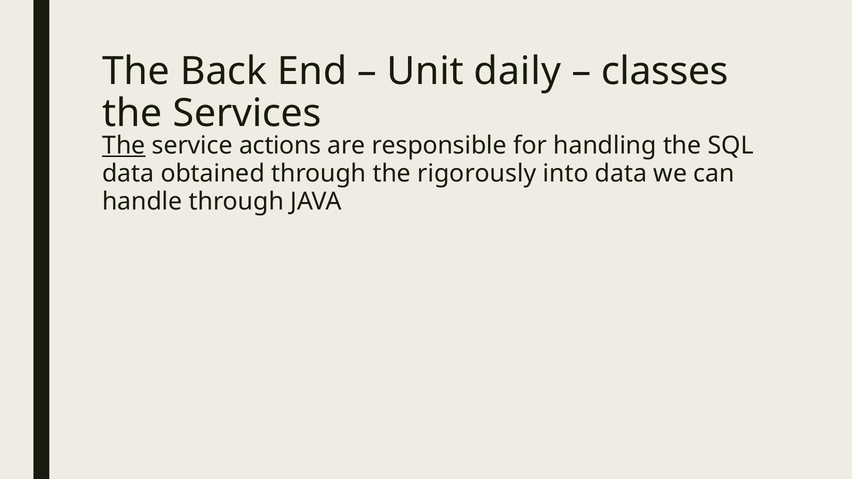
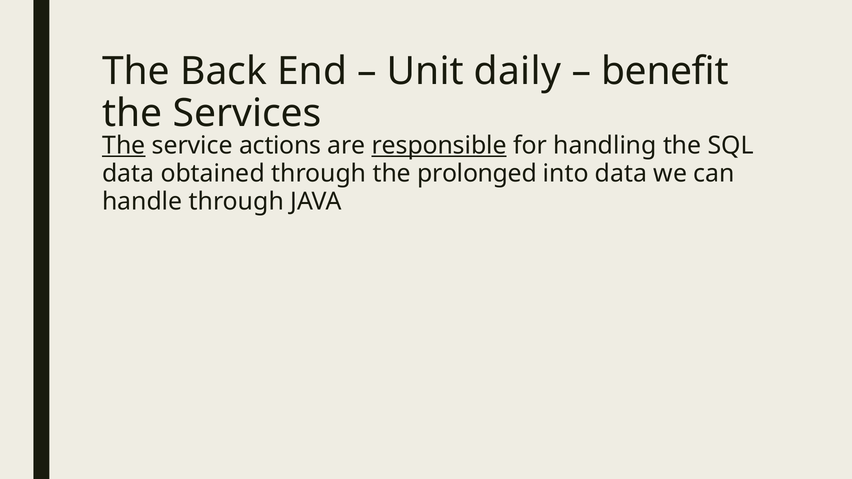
classes: classes -> benefit (665, 72)
responsible underline: none -> present (439, 146)
rigorously: rigorously -> prolonged (477, 174)
